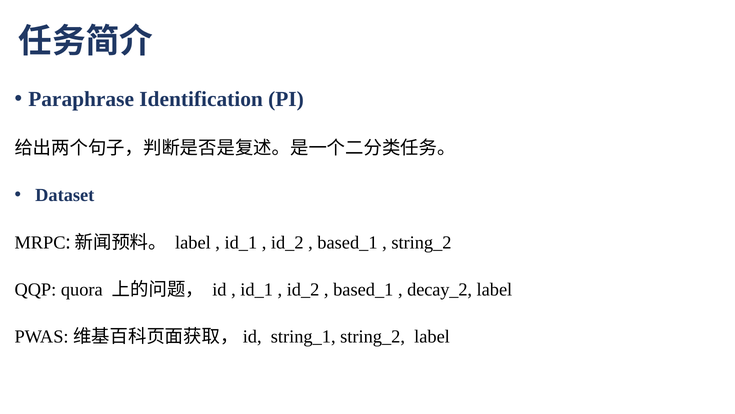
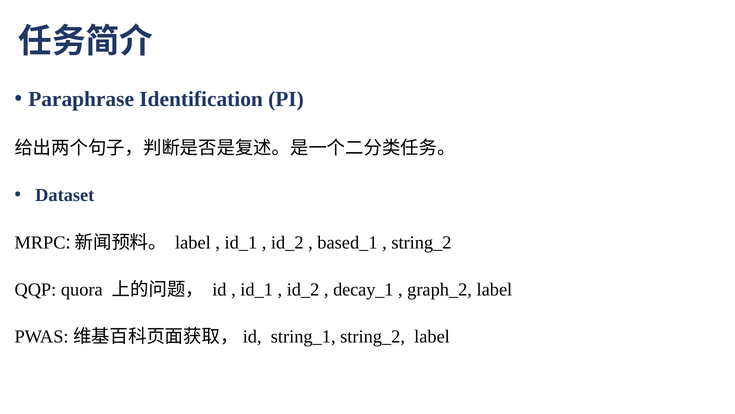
based_1: based_1 -> decay_1 (363, 289)
decay_2: decay_2 -> graph_2 (440, 289)
